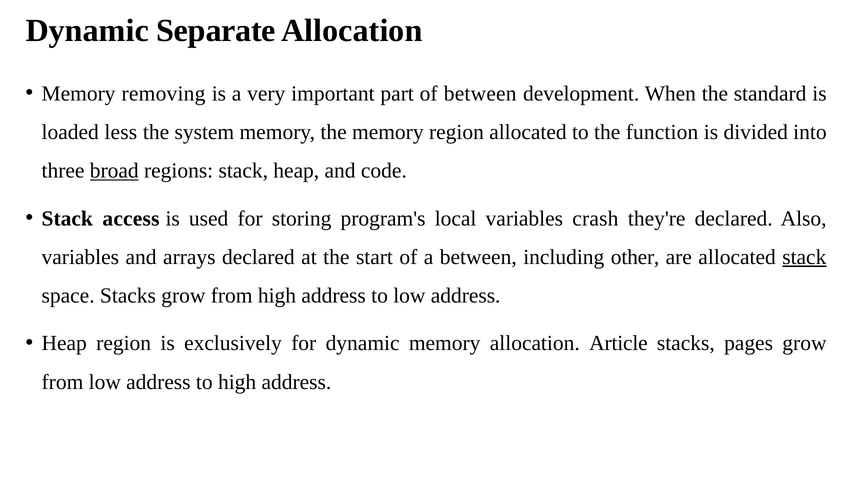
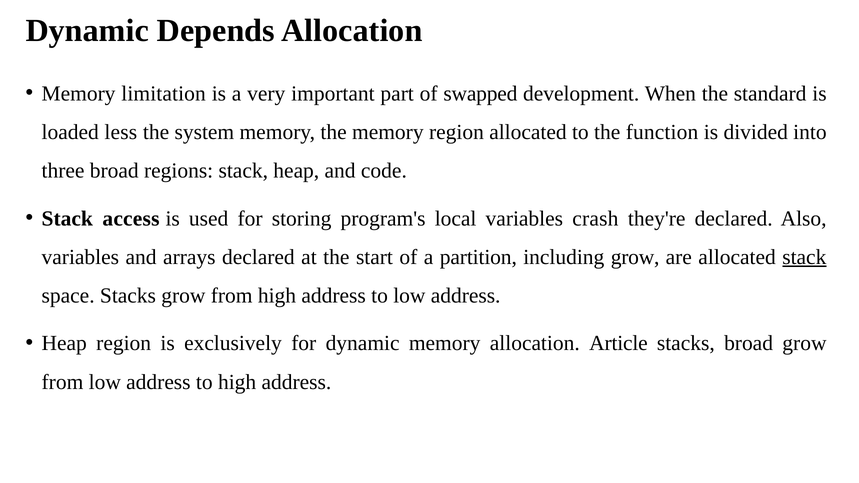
Separate: Separate -> Depends (216, 31)
removing: removing -> limitation (164, 94)
of between: between -> swapped (480, 94)
broad underline: present -> none (114, 171)
a between: between -> partition (478, 257)
including other: other -> grow (635, 257)
stacks pages: pages -> broad (749, 343)
